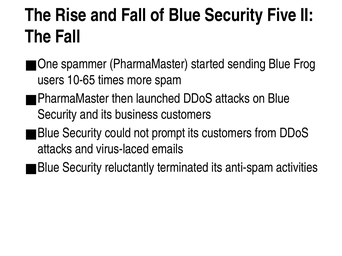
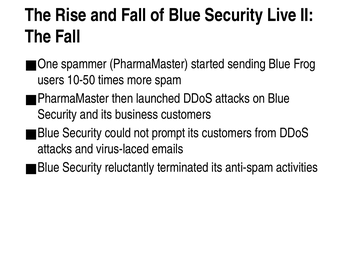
Five: Five -> Live (282, 15)
10-65: 10-65 -> 10-50 (81, 80)
